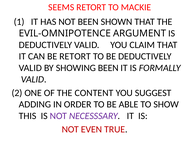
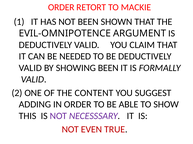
SEEMS: SEEMS -> ORDER (61, 7)
BE RETORT: RETORT -> NEEDED (75, 57)
